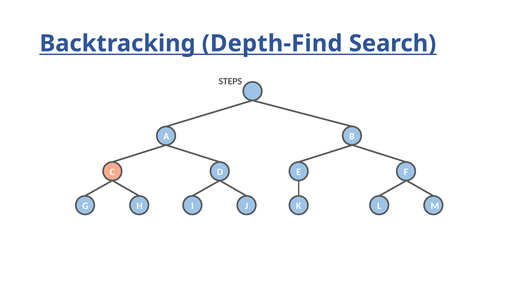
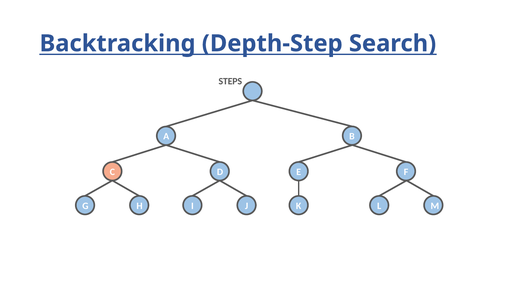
Depth-Find: Depth-Find -> Depth-Step (272, 44)
